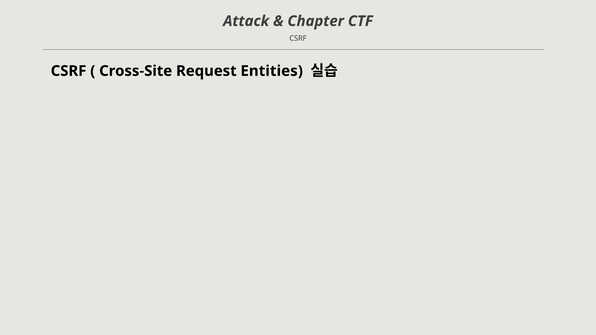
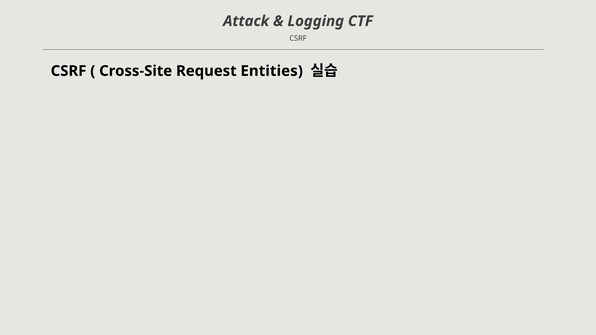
Chapter: Chapter -> Logging (316, 21)
